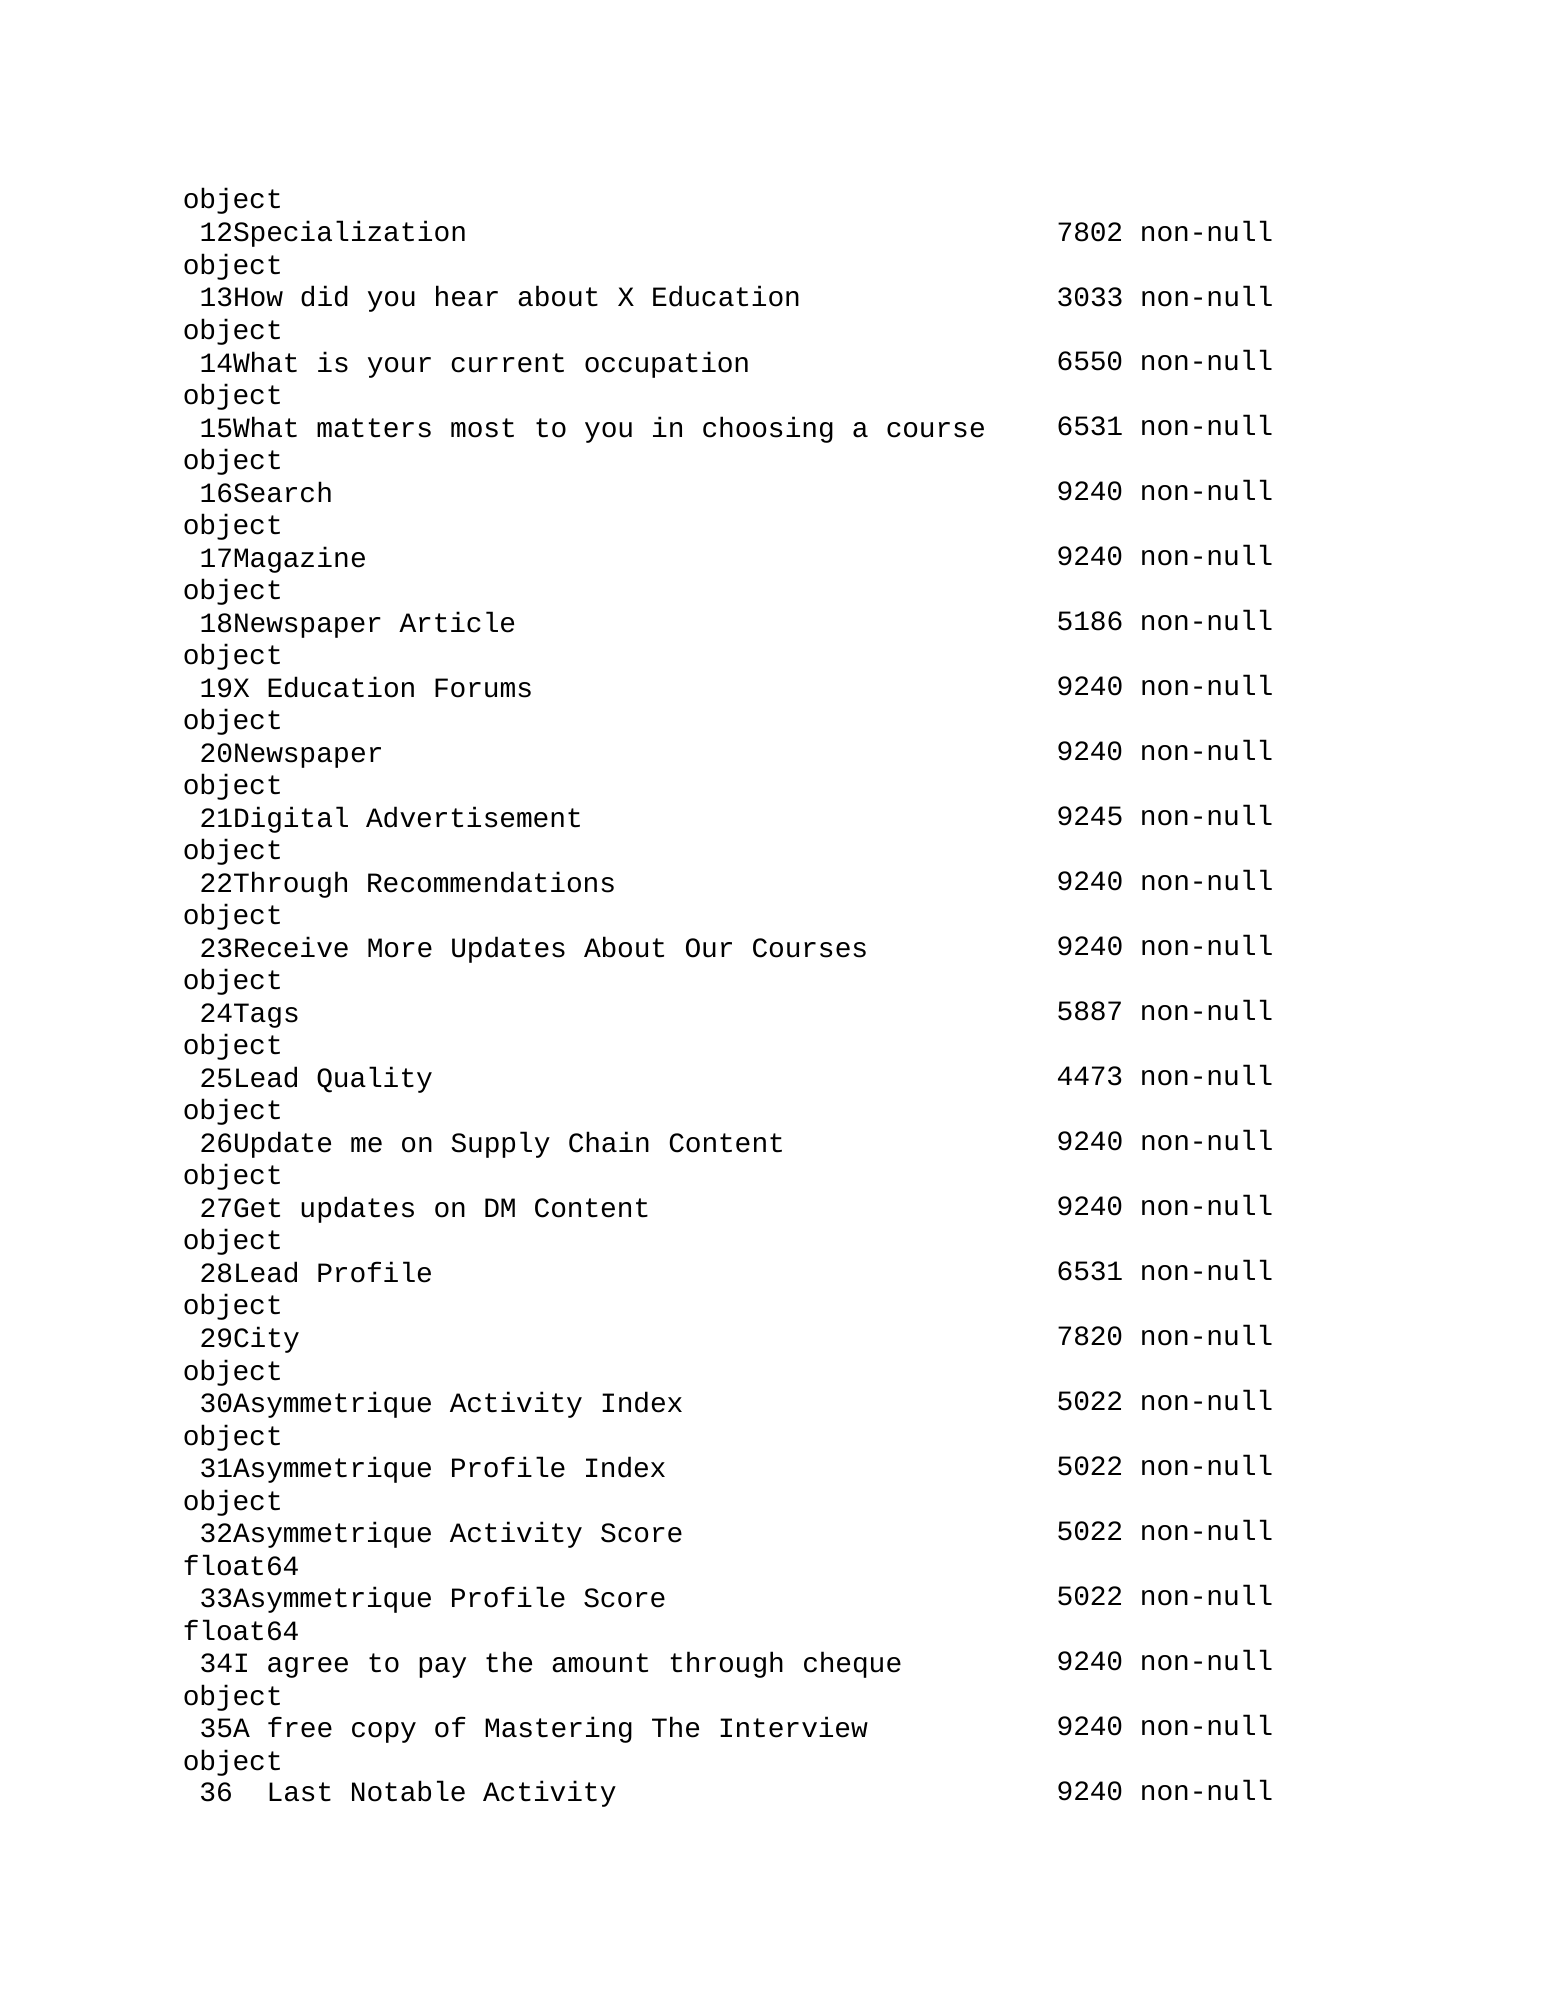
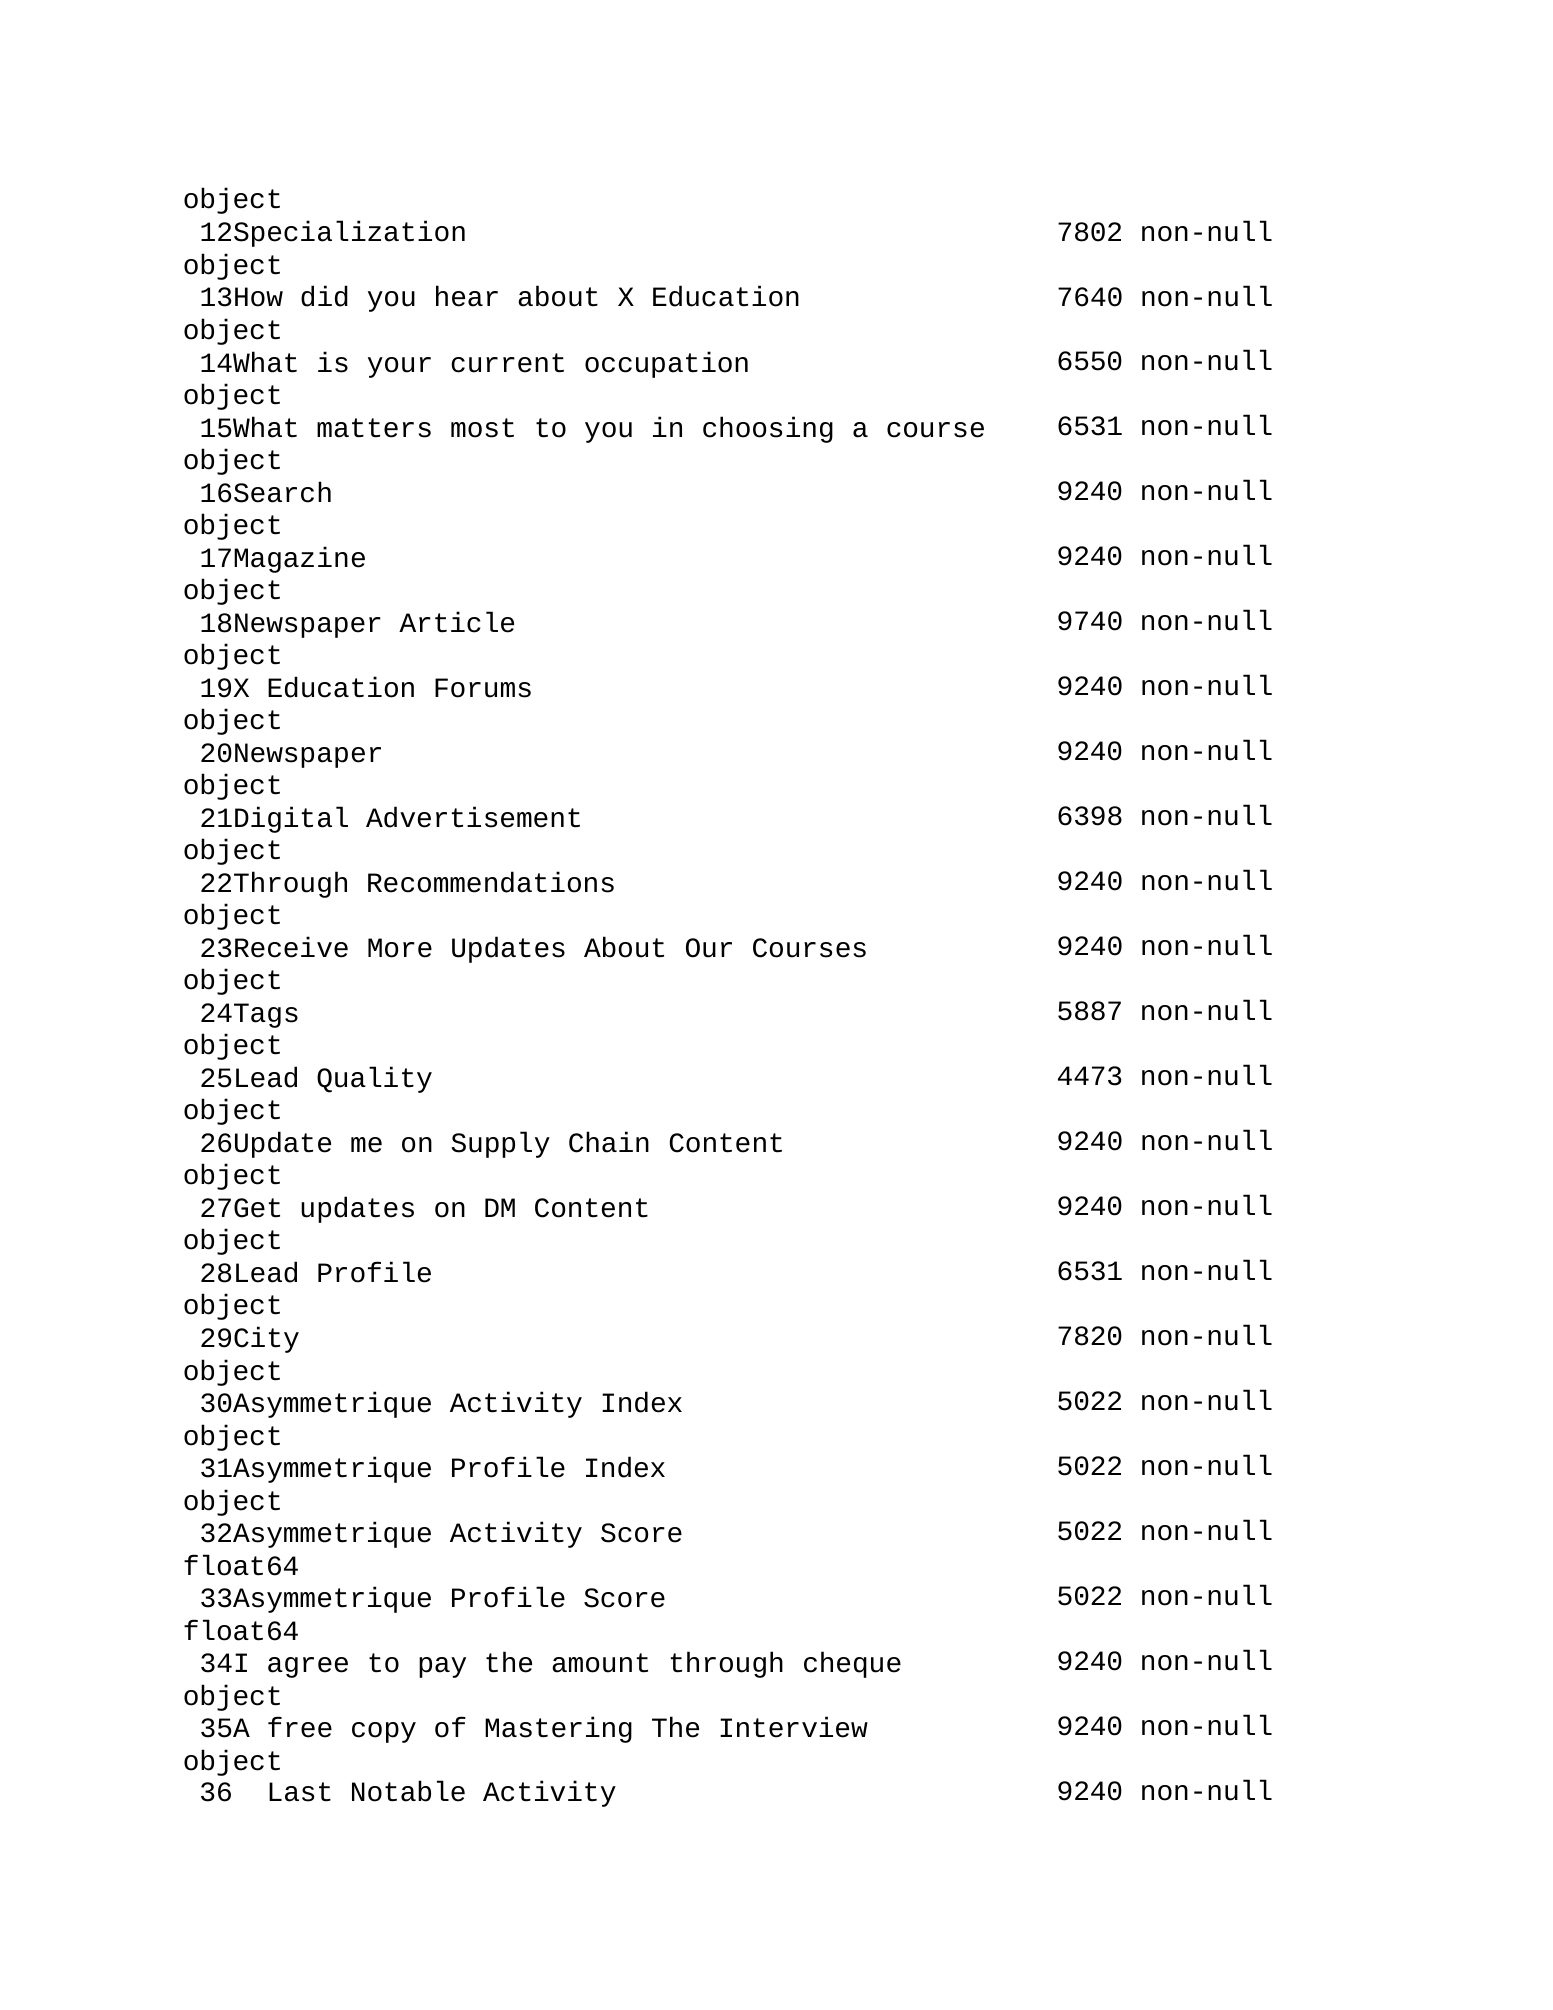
3033: 3033 -> 7640 (1090, 297)
5186: 5186 -> 9740 (1090, 622)
9245: 9245 -> 6398 (1090, 816)
